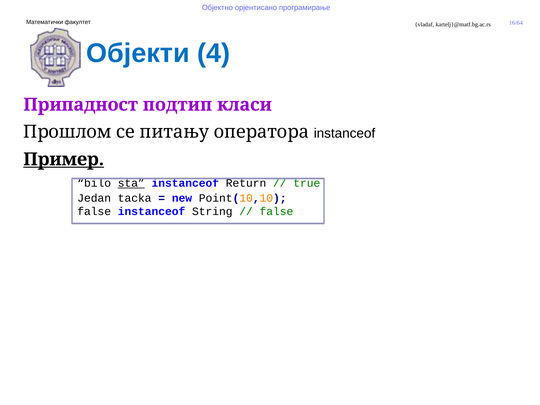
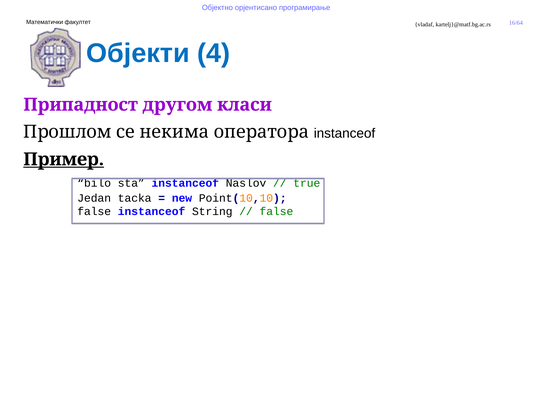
подтип: подтип -> другом (177, 105)
питању: питању -> некима (174, 132)
sta underline: present -> none (131, 183)
Return: Return -> Naslov (246, 183)
